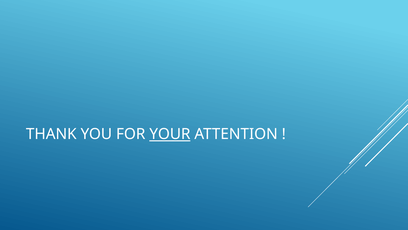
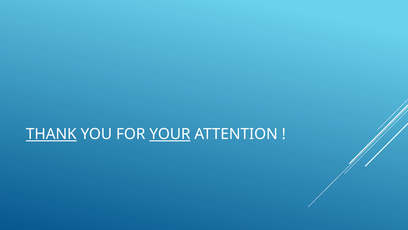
THANK underline: none -> present (51, 134)
